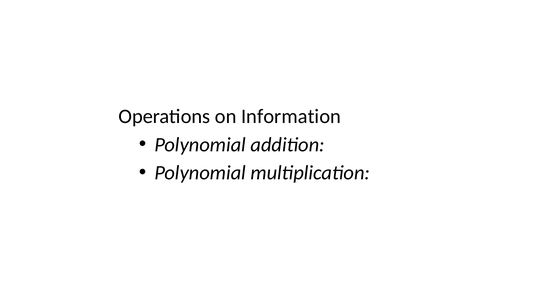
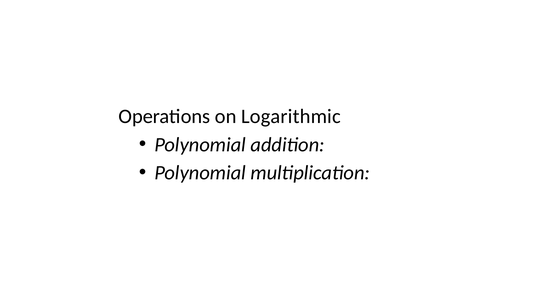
Information: Information -> Logarithmic (291, 116)
